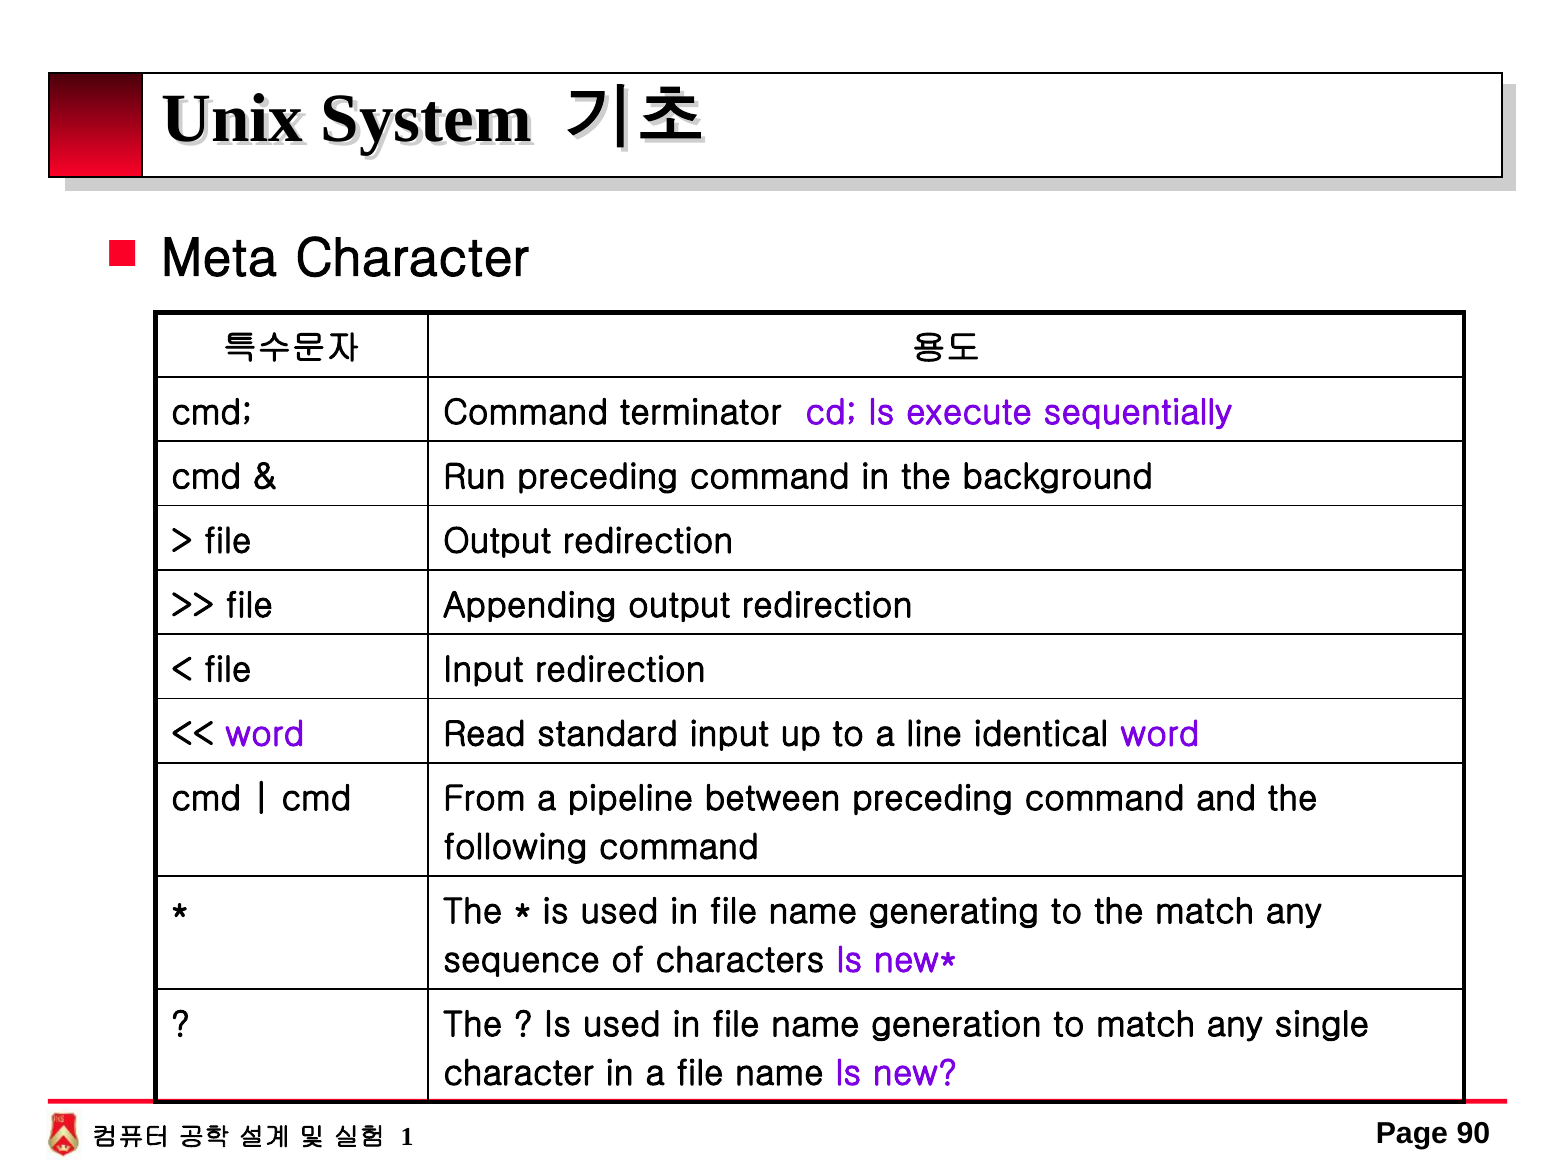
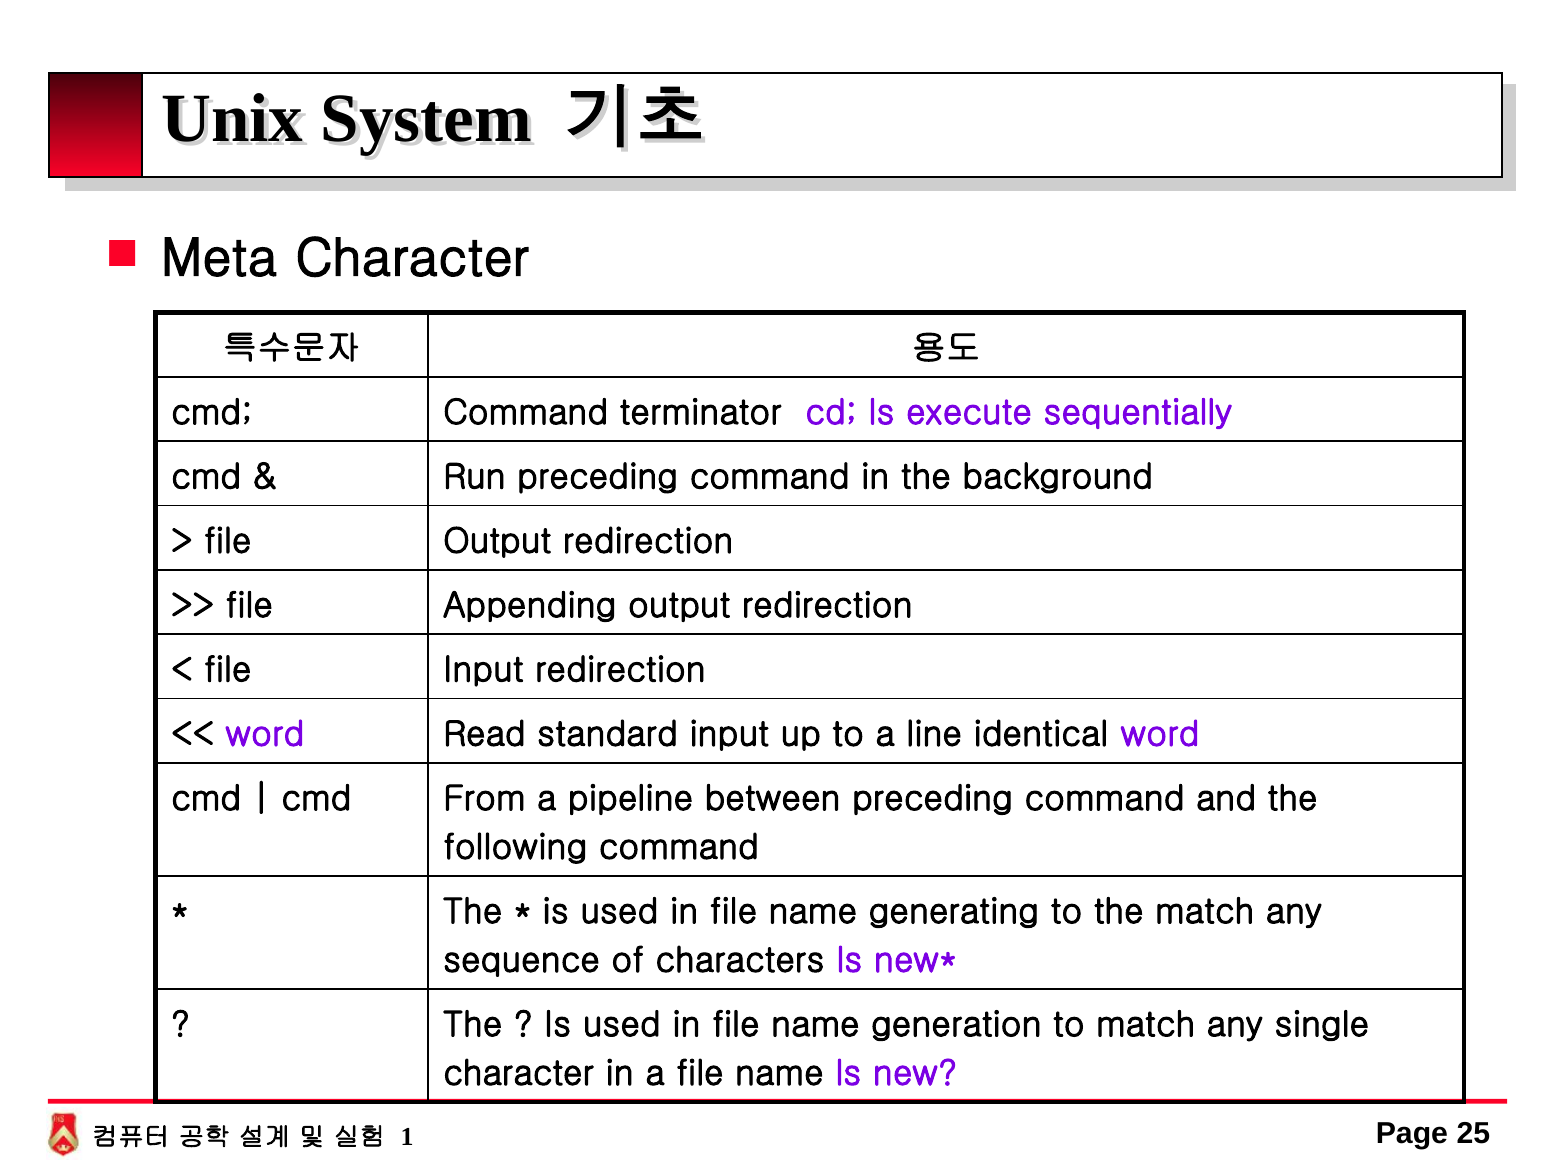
90: 90 -> 25 (1473, 1134)
